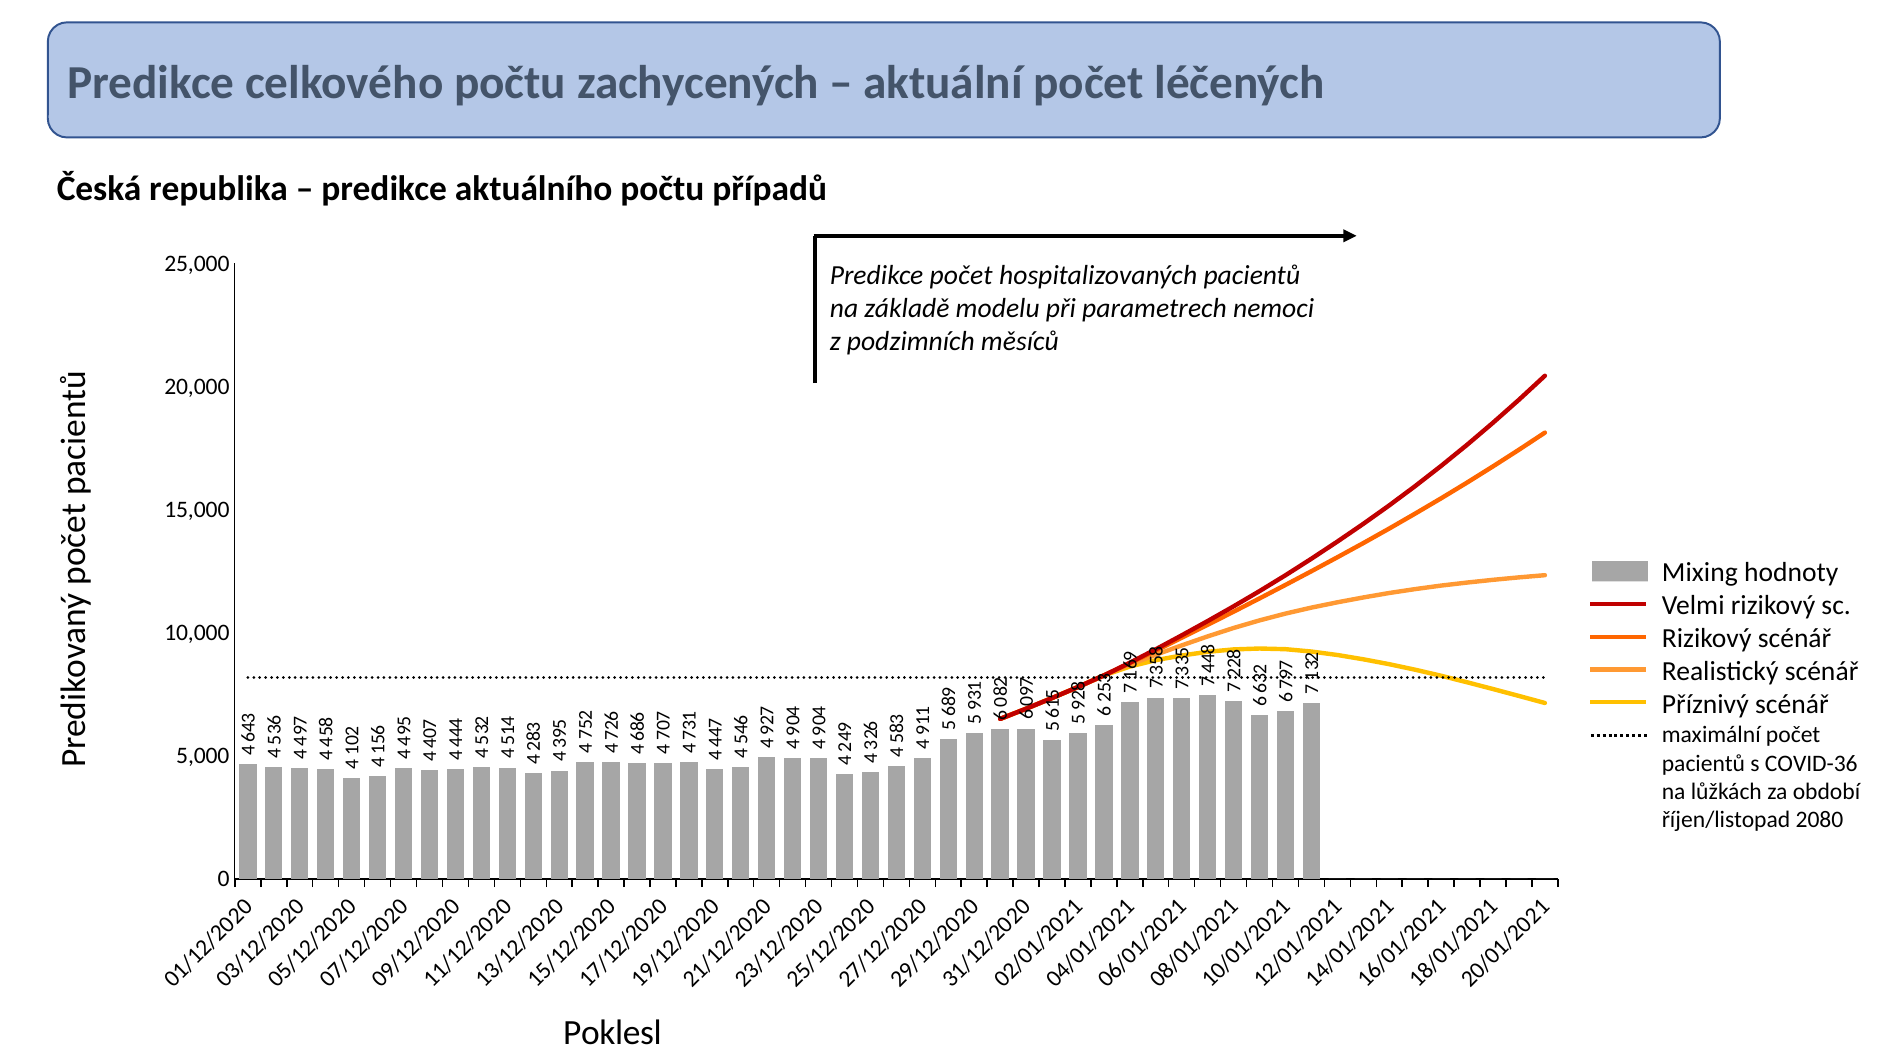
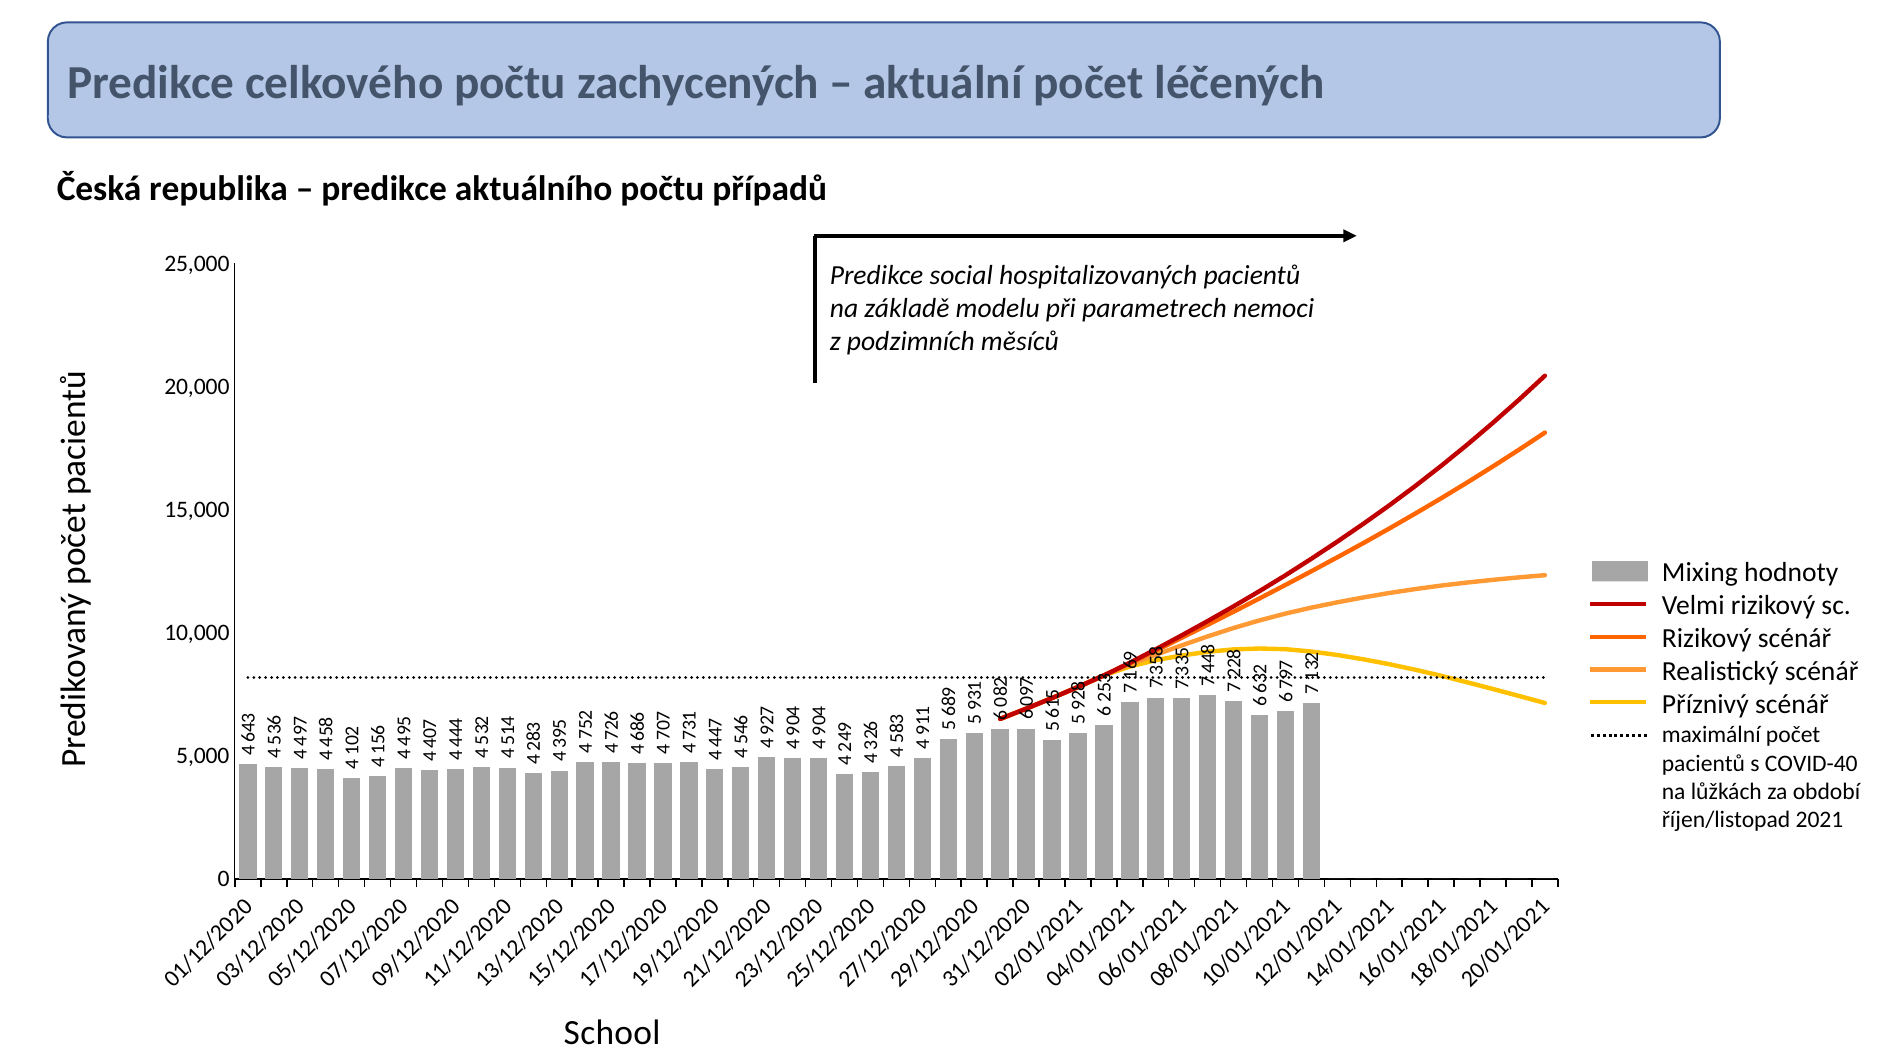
Predikce počet: počet -> social (961, 275)
COVID-36: COVID-36 -> COVID-40 (1811, 763)
2080: 2080 -> 2021 (1819, 820)
Poklesl: Poklesl -> School (612, 1033)
